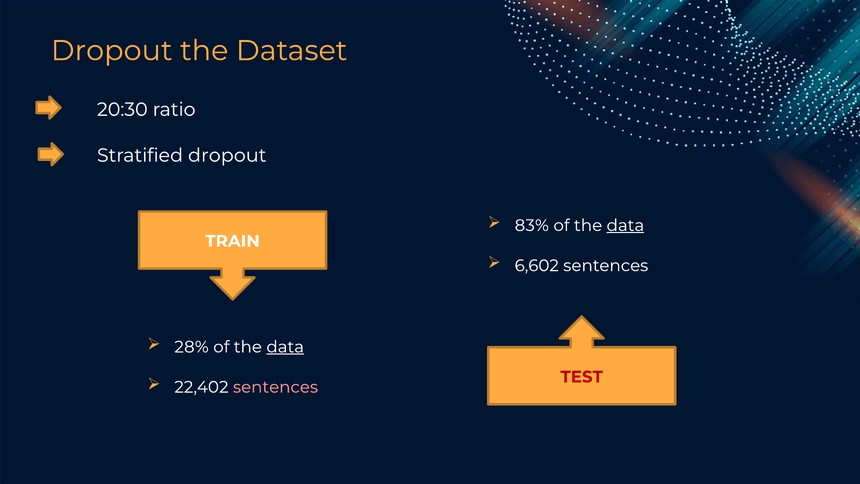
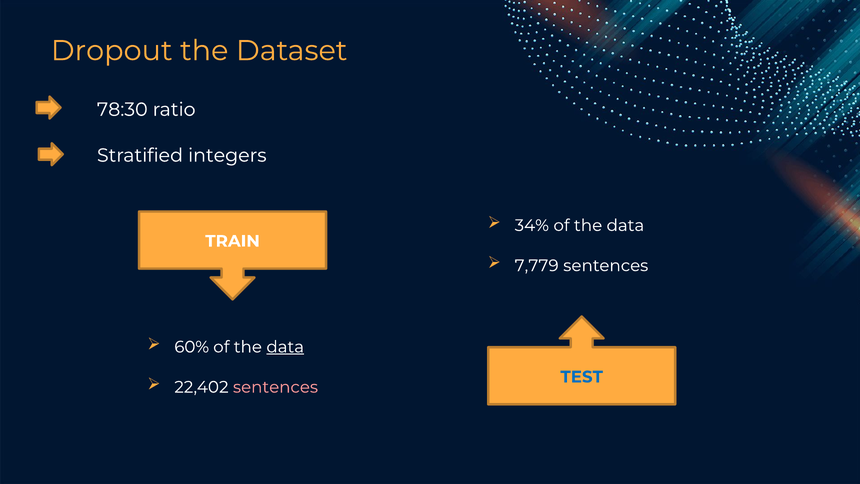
20:30: 20:30 -> 78:30 (122, 109)
Stratified dropout: dropout -> integers (227, 155)
83%: 83% -> 34% (532, 225)
data underline: present -> none (625, 225)
6,602: 6,602 -> 7,779 (537, 266)
28%: 28% -> 60% (192, 347)
TEST colour: red -> blue (582, 377)
